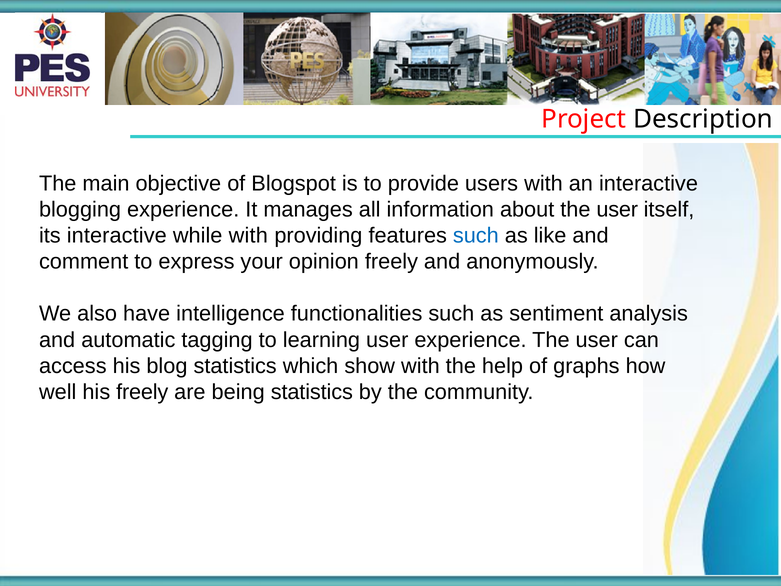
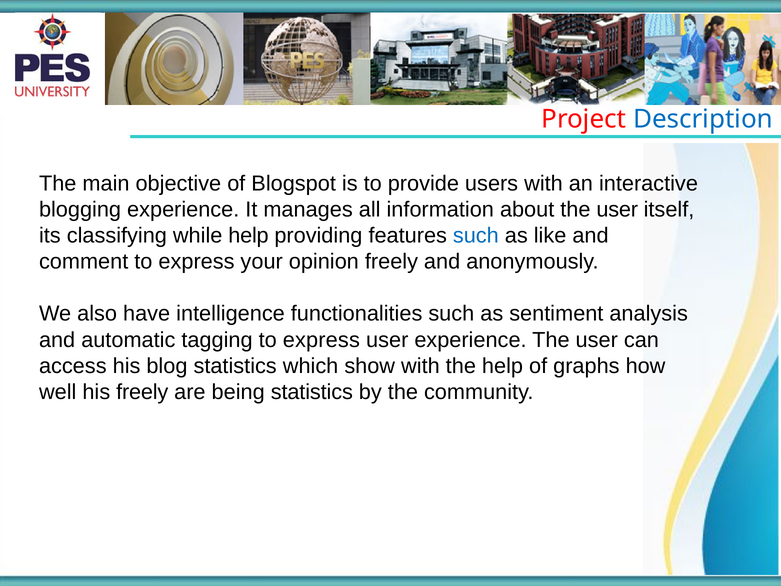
Description colour: black -> blue (703, 119)
its interactive: interactive -> classifying (117, 236)
while with: with -> help (249, 236)
tagging to learning: learning -> express (321, 340)
